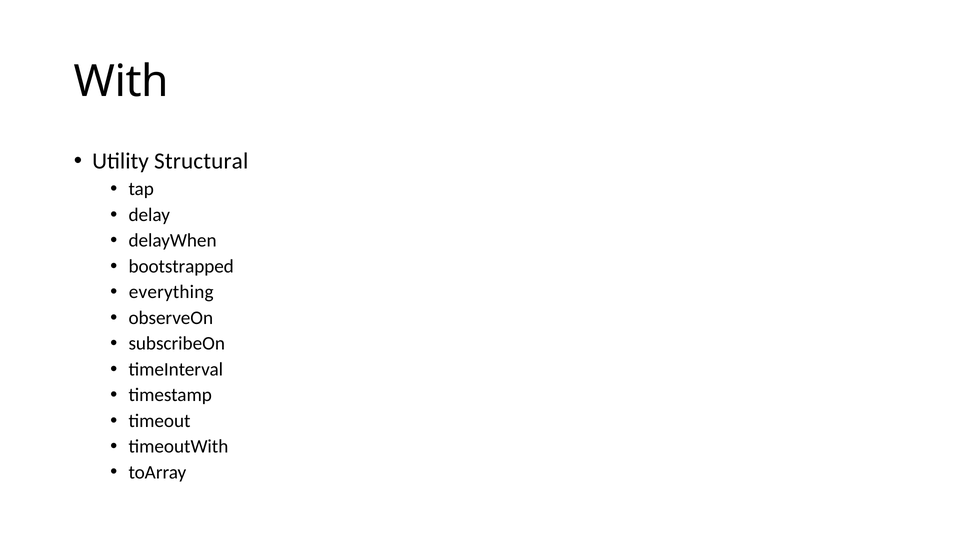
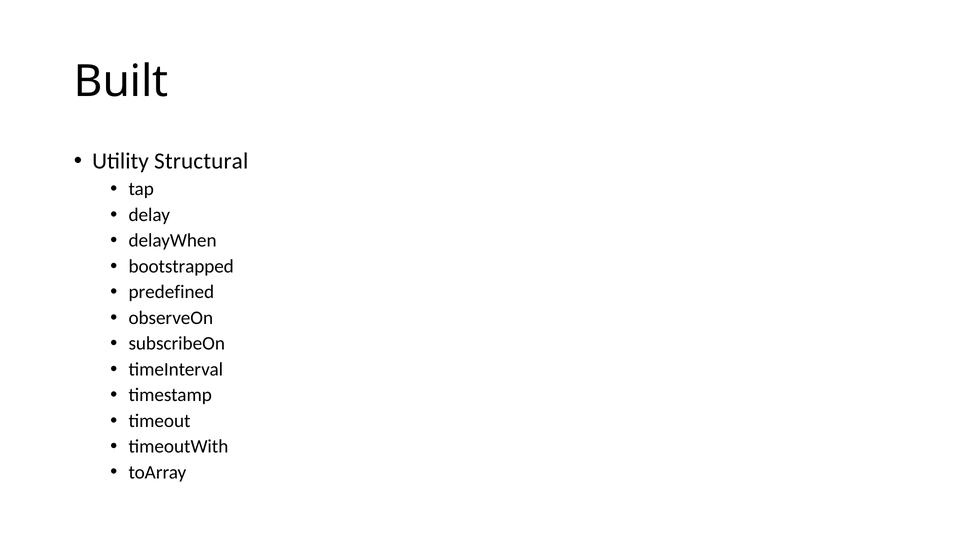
With: With -> Built (121, 81)
everything: everything -> predefined (171, 292)
